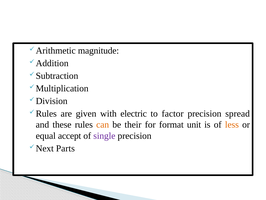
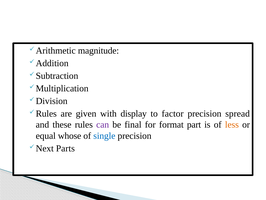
electric: electric -> display (134, 113)
can colour: orange -> purple (103, 124)
their: their -> final (133, 124)
unit: unit -> part (194, 124)
accept: accept -> whose (70, 135)
single colour: purple -> blue (104, 135)
